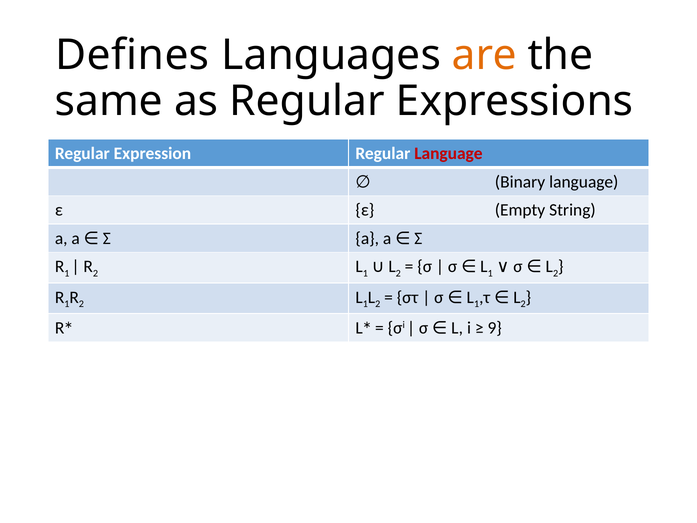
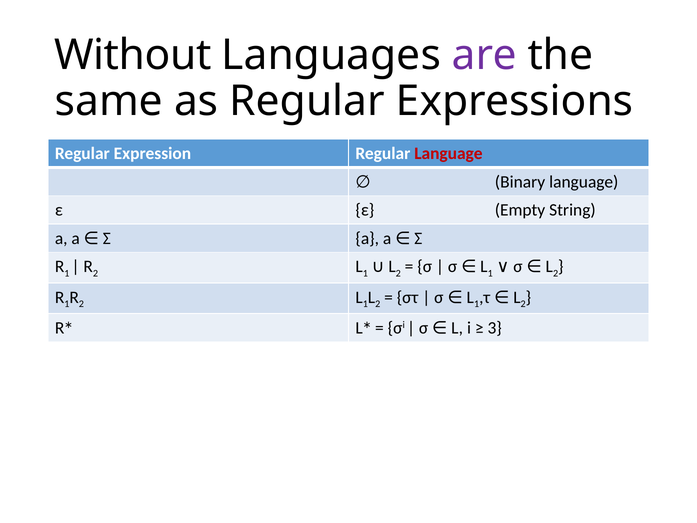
Defines: Defines -> Without (133, 55)
are colour: orange -> purple (484, 55)
9: 9 -> 3 (495, 328)
